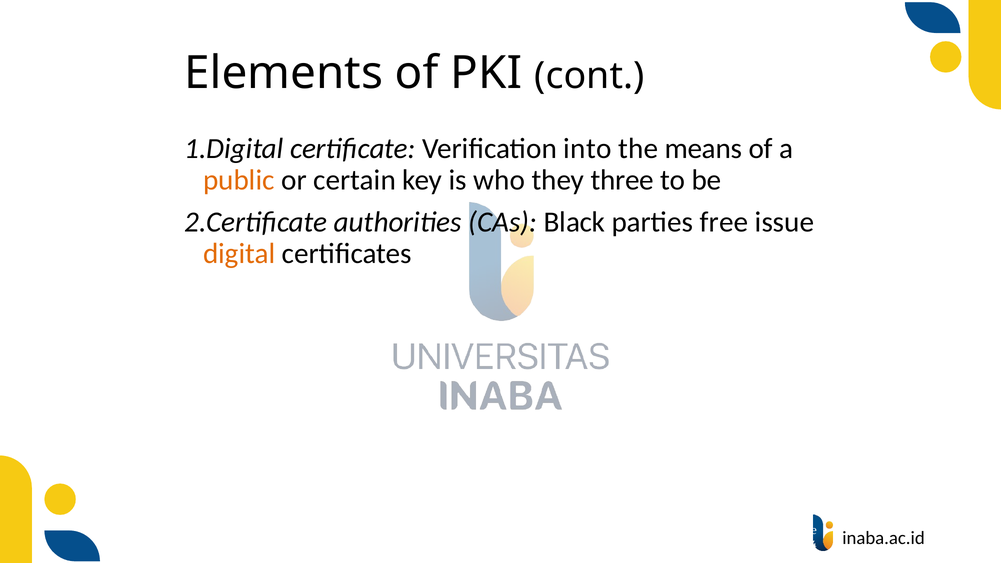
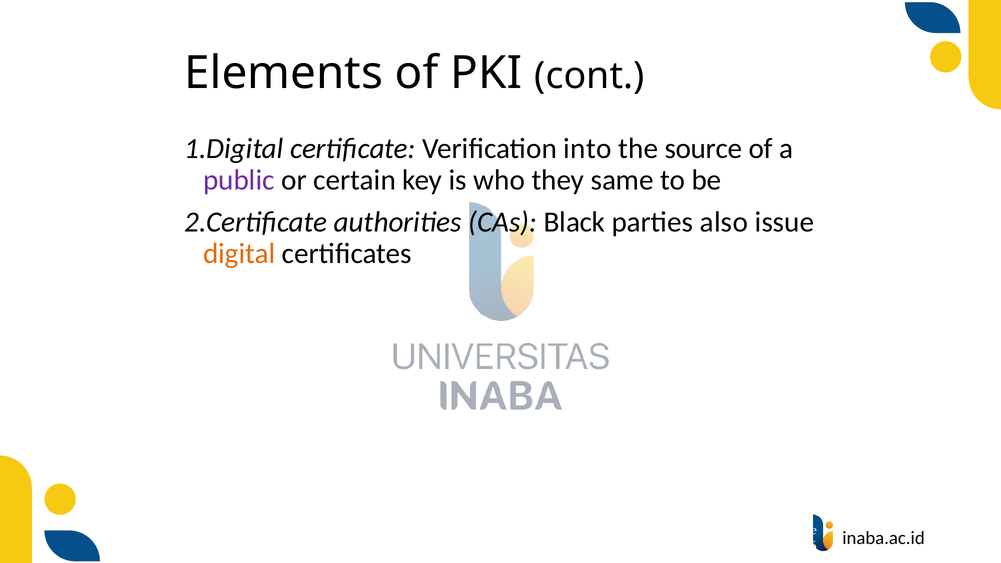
means: means -> source (703, 149)
public colour: orange -> purple (239, 180)
three: three -> same (622, 180)
free: free -> also (724, 222)
2024: 2024 -> 2056 (804, 545)
